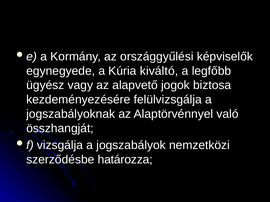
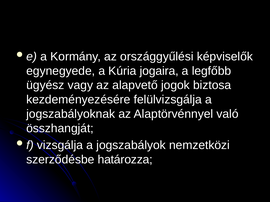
kiváltó: kiváltó -> jogaira (159, 71)
